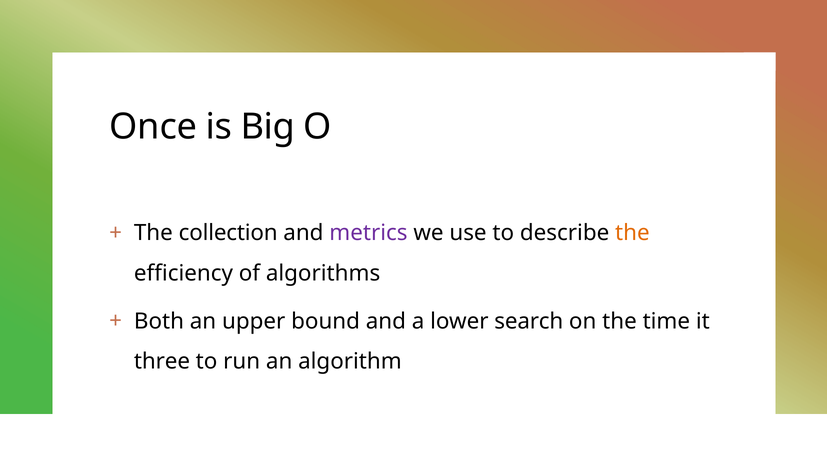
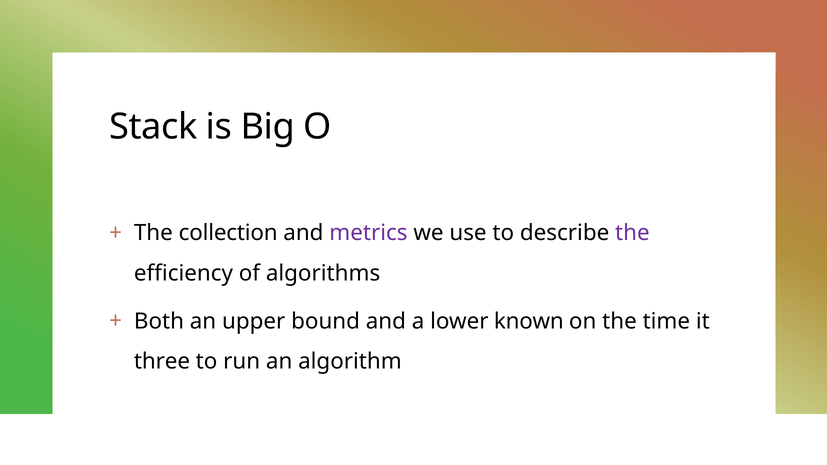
Once: Once -> Stack (153, 127)
the colour: orange -> purple (632, 233)
search: search -> known (529, 321)
